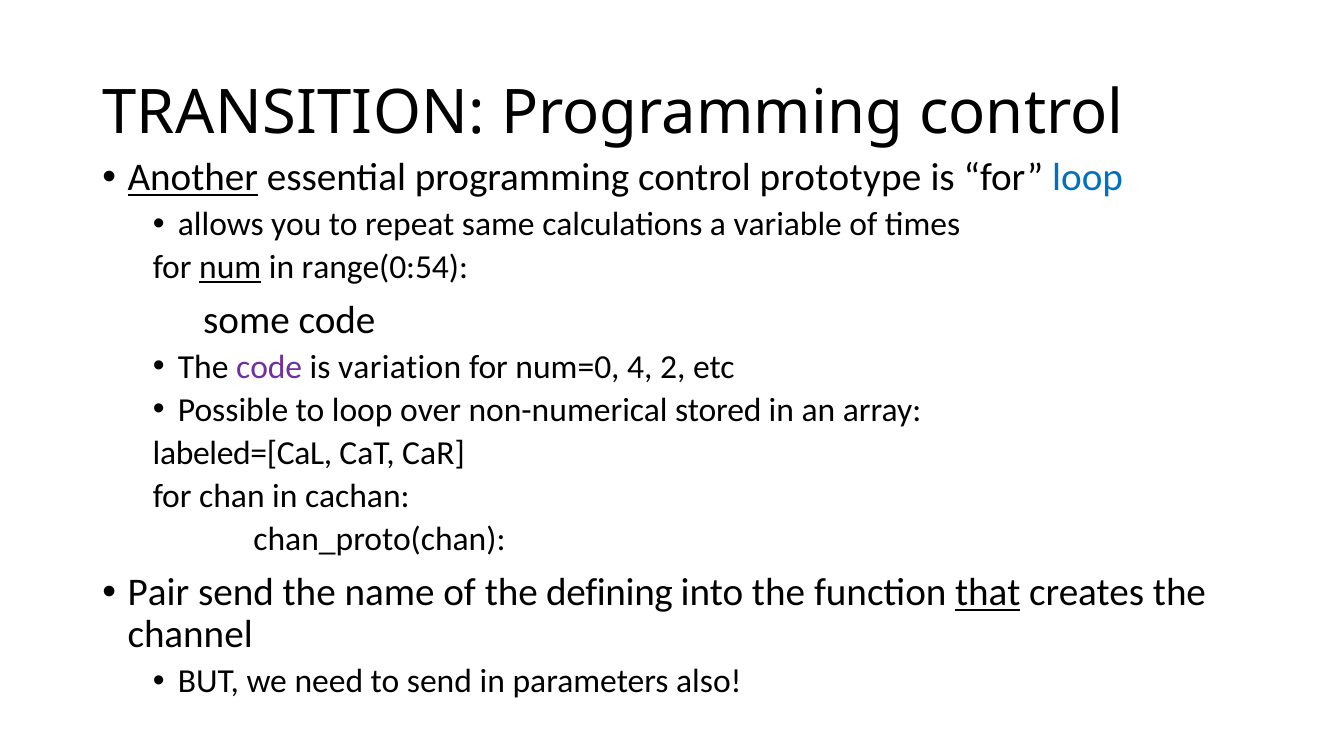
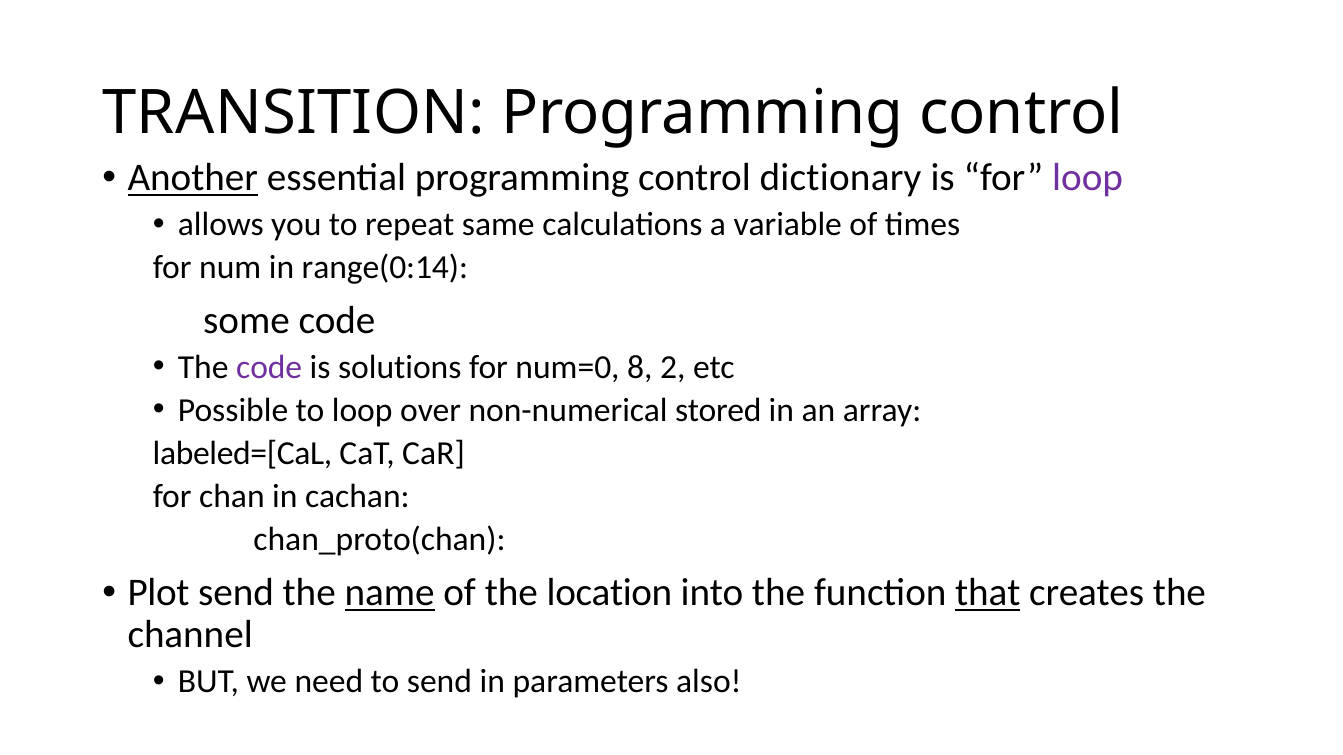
prototype: prototype -> dictionary (841, 178)
loop colour: blue -> purple (1088, 178)
num underline: present -> none (230, 268)
range(0:54: range(0:54 -> range(0:14 (385, 268)
variation: variation -> solutions (400, 367)
4: 4 -> 8 (640, 367)
Pair: Pair -> Plot (159, 593)
name underline: none -> present (390, 593)
defining: defining -> location (609, 593)
